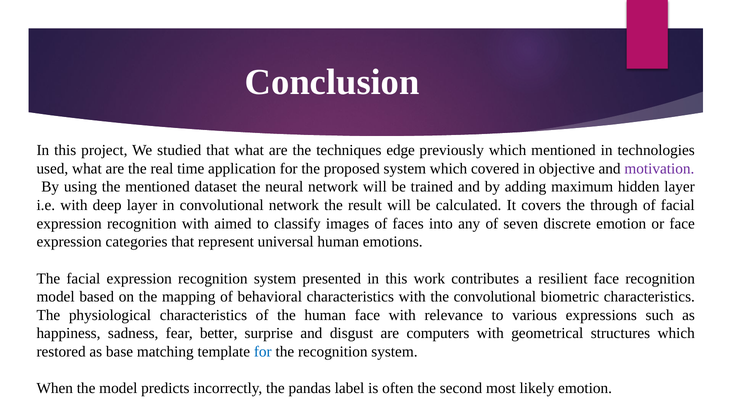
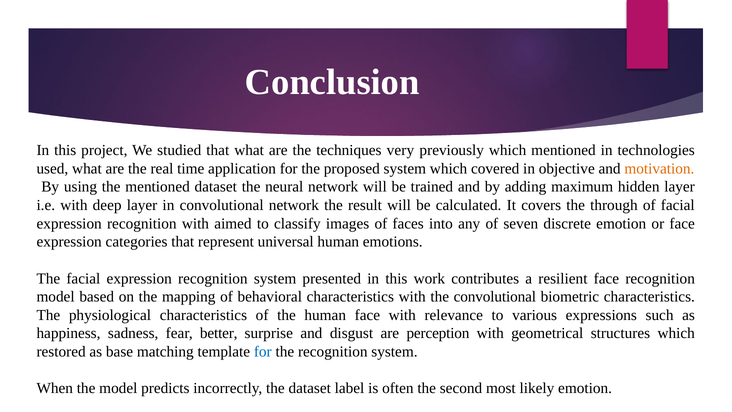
edge: edge -> very (400, 150)
motivation colour: purple -> orange (659, 168)
computers: computers -> perception (438, 333)
the pandas: pandas -> dataset (310, 388)
